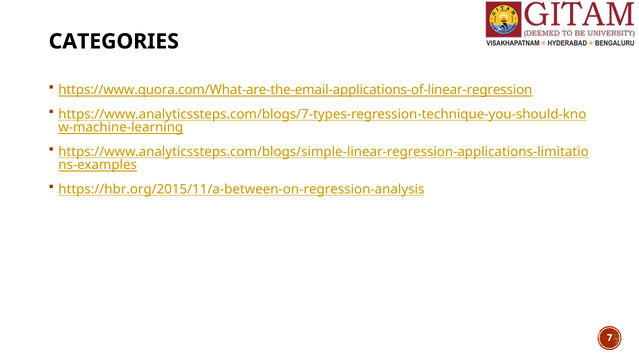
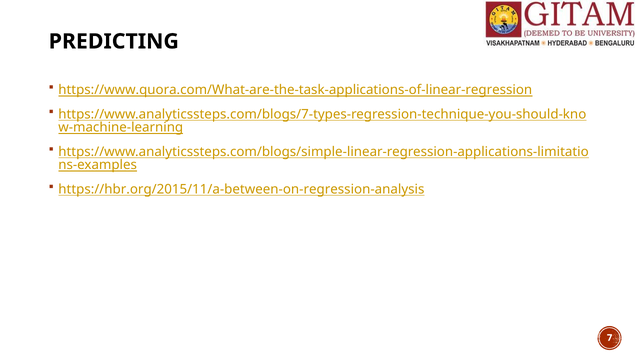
CATEGORIES: CATEGORIES -> PREDICTING (114, 41)
https://www.quora.com/What-are-the-email-applications-of-linear-regression: https://www.quora.com/What-are-the-email-applications-of-linear-regression -> https://www.quora.com/What-are-the-task-applications-of-linear-regression (295, 90)
